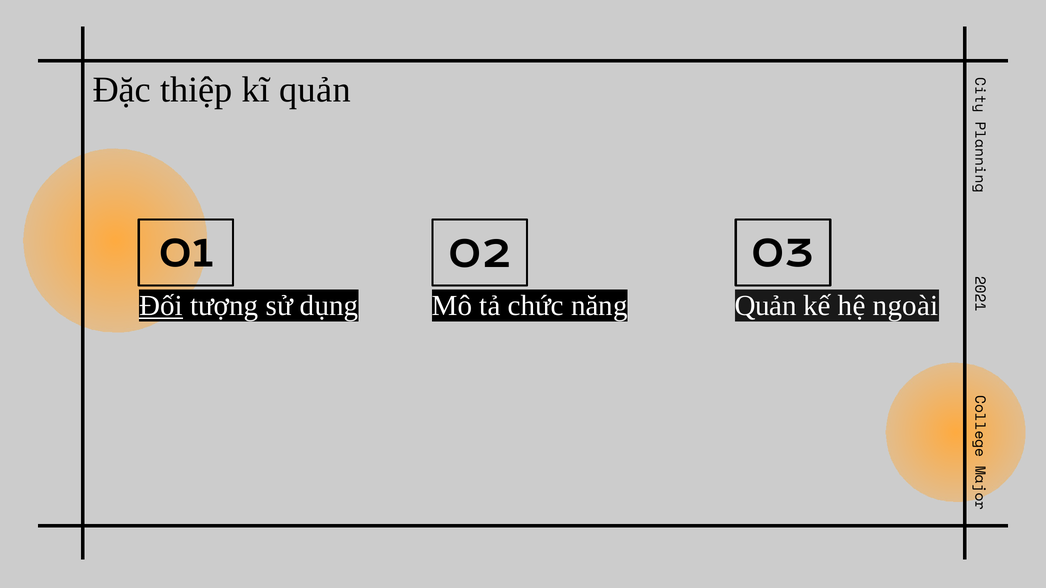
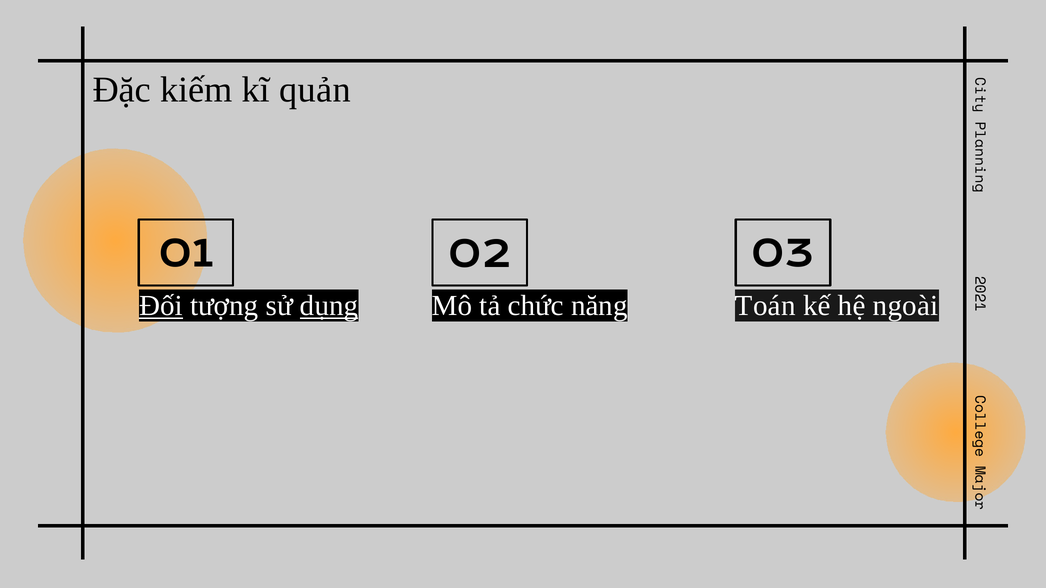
thiệp: thiệp -> kiếm (196, 90)
dụng underline: none -> present (329, 306)
năng Quản: Quản -> Toán (765, 306)
